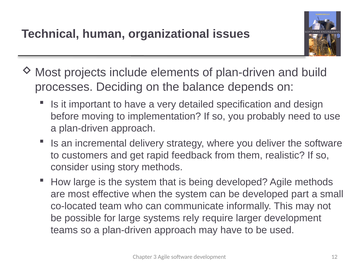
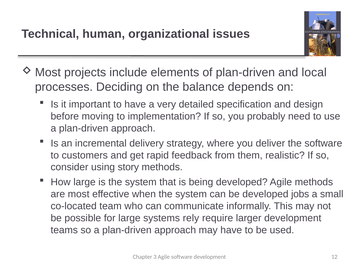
build: build -> local (314, 73)
part: part -> jobs (300, 194)
